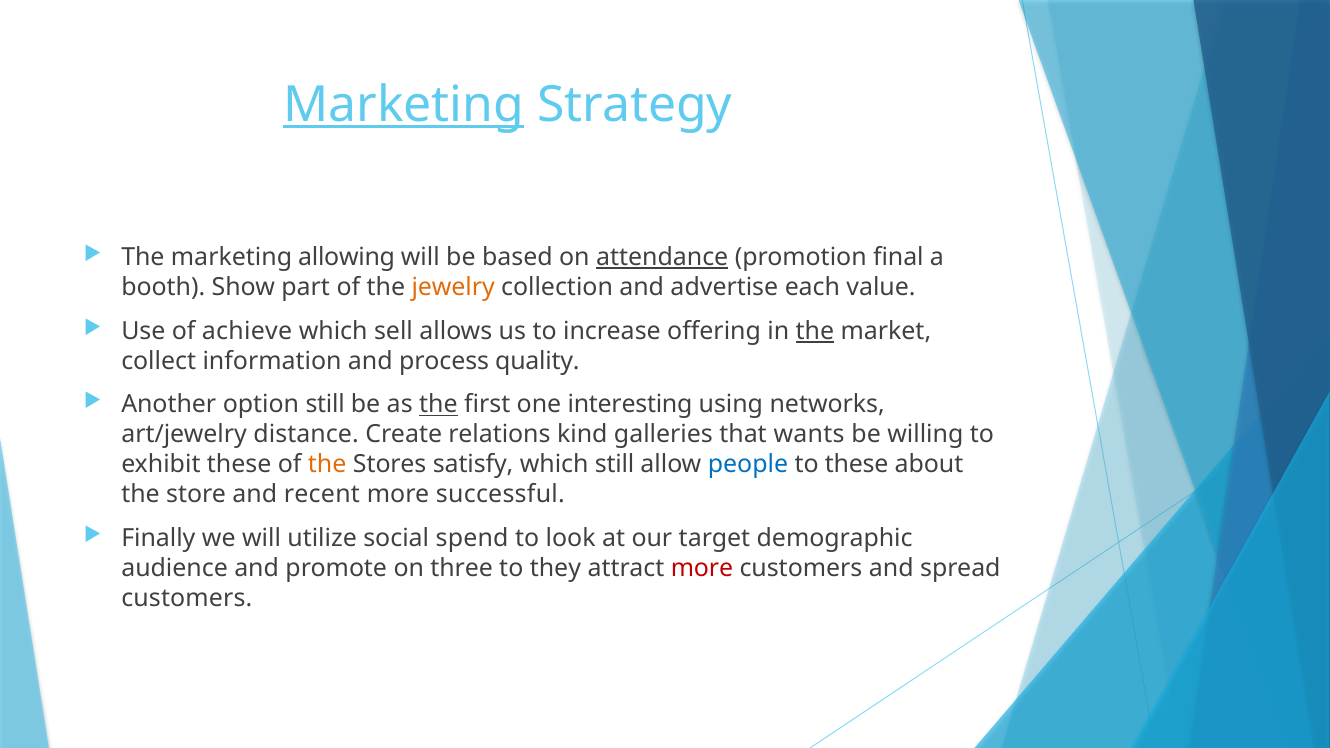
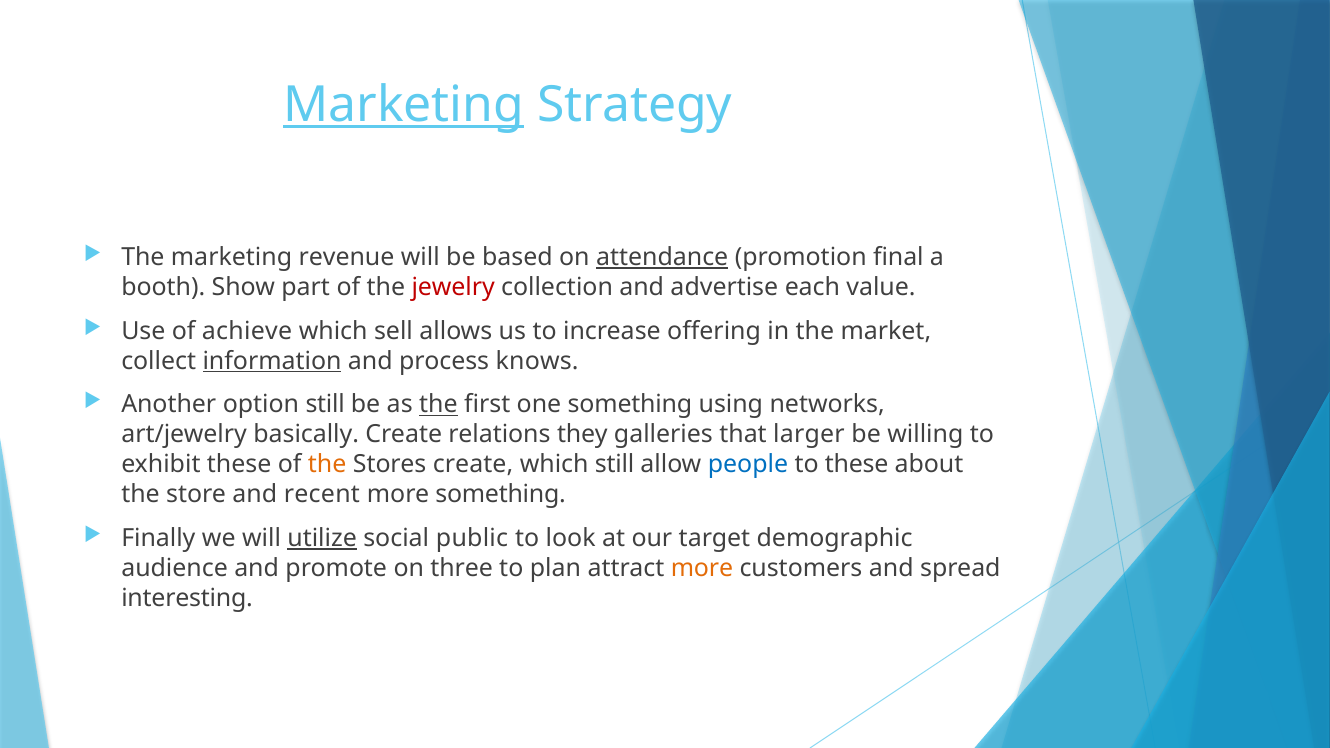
allowing: allowing -> revenue (346, 257)
jewelry colour: orange -> red (453, 287)
the underline: present -> none (815, 331)
information underline: none -> present (272, 361)
quality: quality -> knows (537, 361)
one interesting: interesting -> something (630, 405)
distance: distance -> basically (306, 435)
kind: kind -> they (582, 435)
wants: wants -> larger (809, 435)
Stores satisfy: satisfy -> create (473, 465)
more successful: successful -> something (501, 495)
utilize underline: none -> present (322, 538)
spend: spend -> public (472, 538)
they: they -> plan (555, 568)
more colour: red -> orange (702, 568)
customers: customers -> interesting (187, 598)
